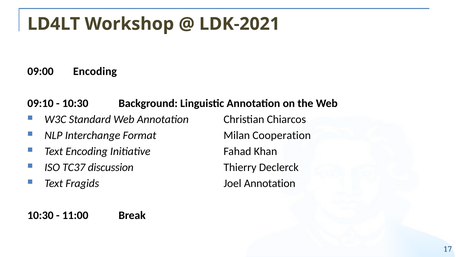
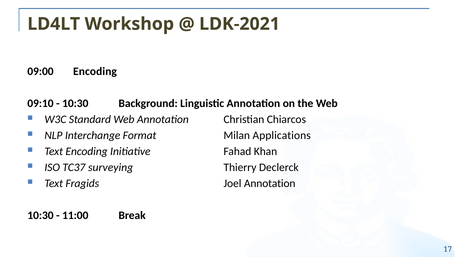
Cooperation: Cooperation -> Applications (282, 135)
discussion: discussion -> surveying (111, 167)
